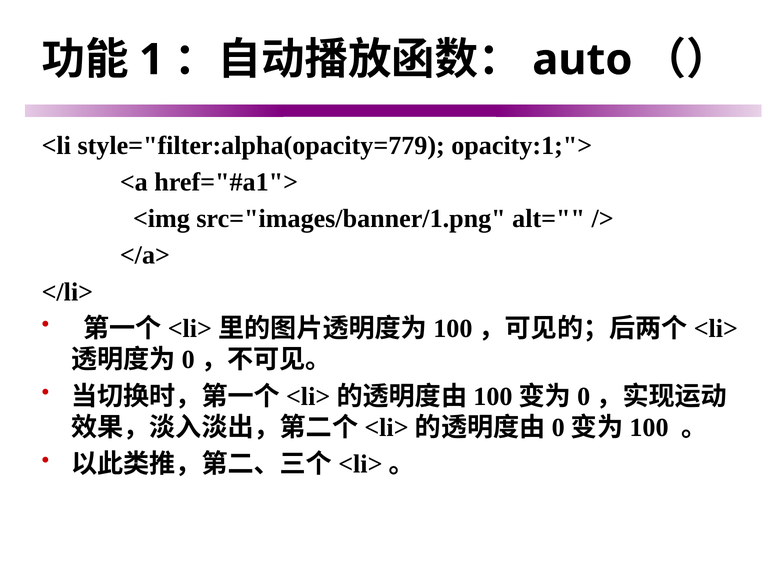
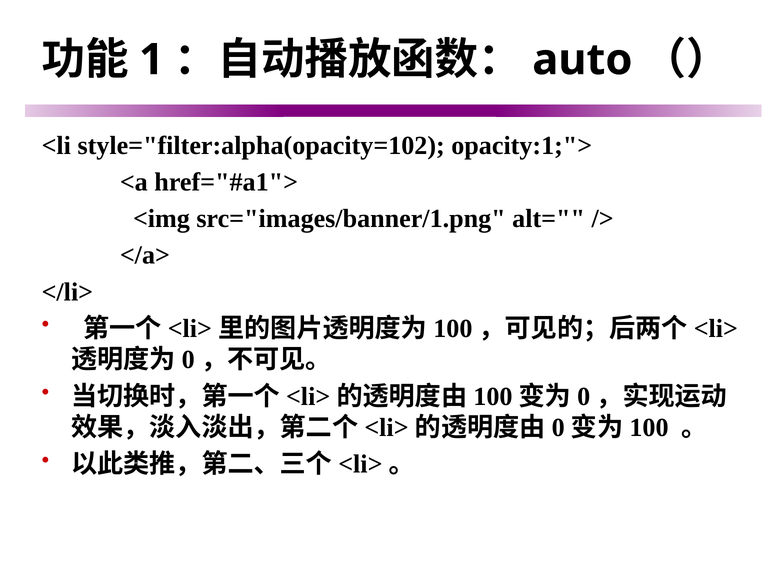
style="filter:alpha(opacity=779: style="filter:alpha(opacity=779 -> style="filter:alpha(opacity=102 (261, 145)
